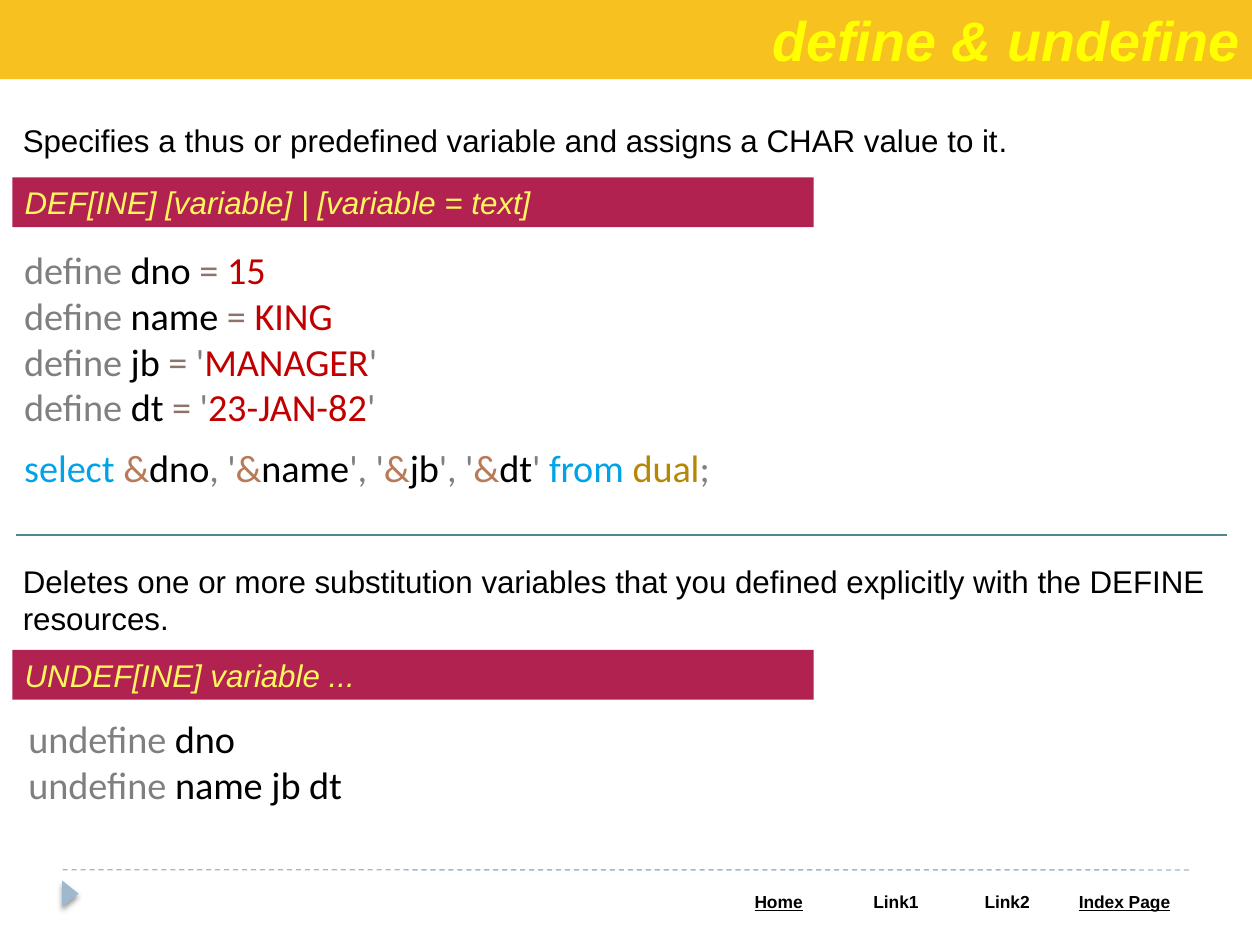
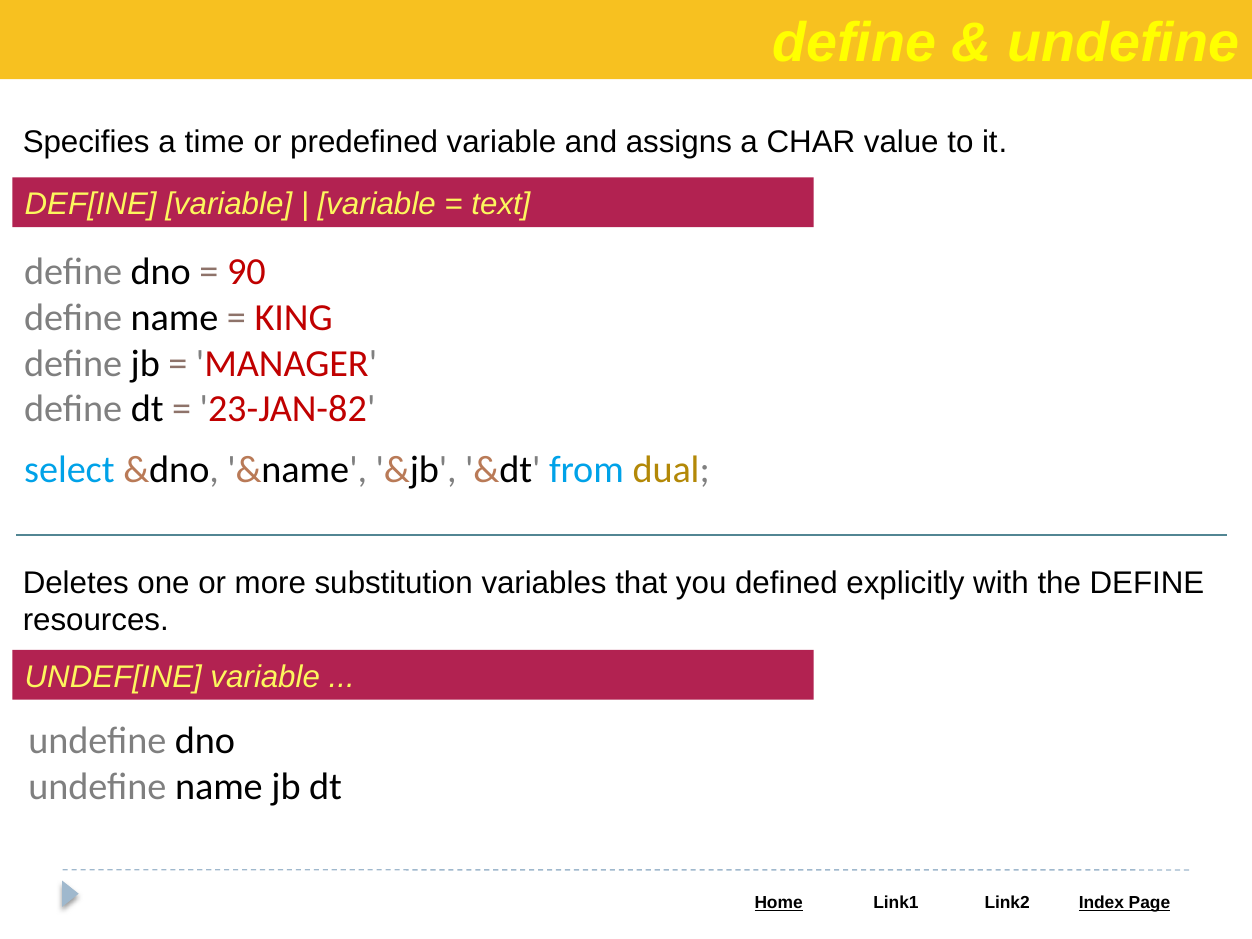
thus: thus -> time (215, 142)
15: 15 -> 90 (246, 272)
